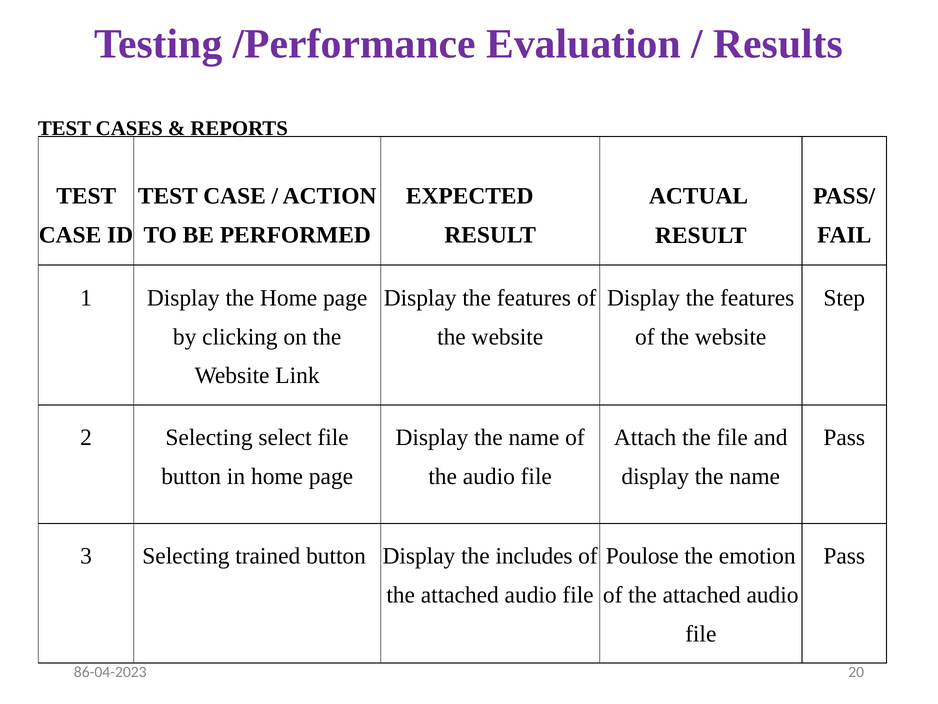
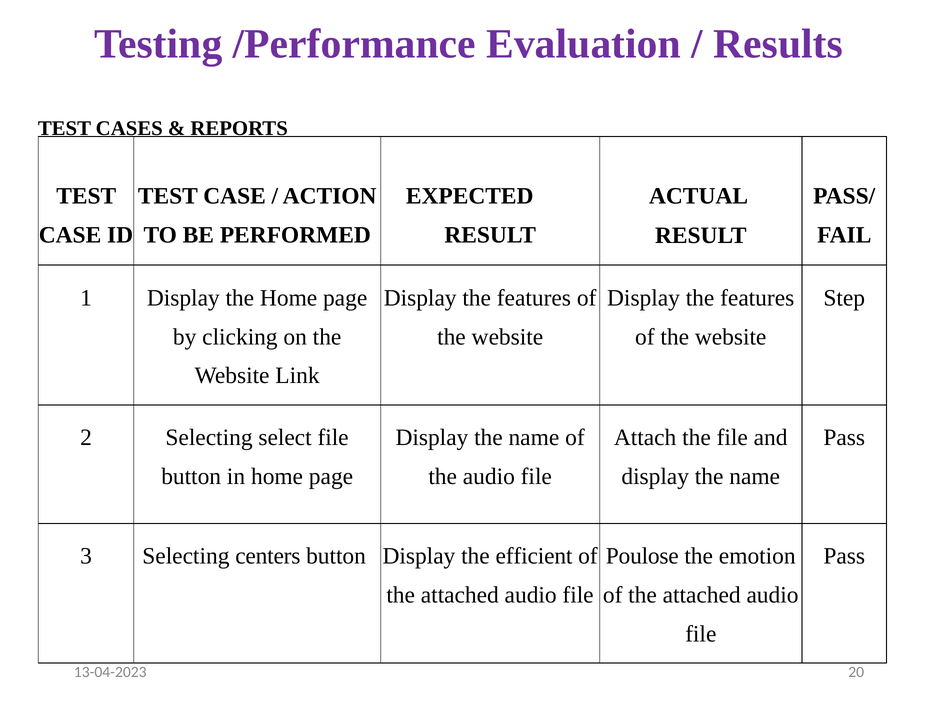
trained: trained -> centers (268, 556)
includes: includes -> efficient (534, 556)
86-04-2023: 86-04-2023 -> 13-04-2023 (110, 672)
